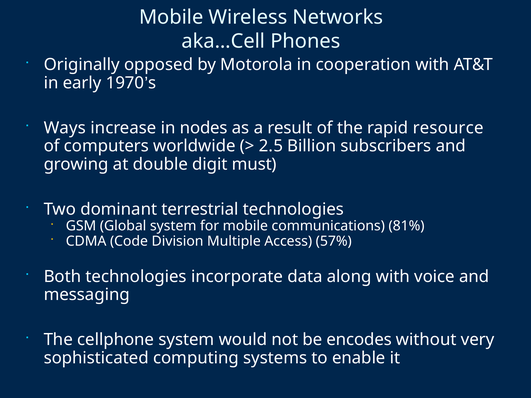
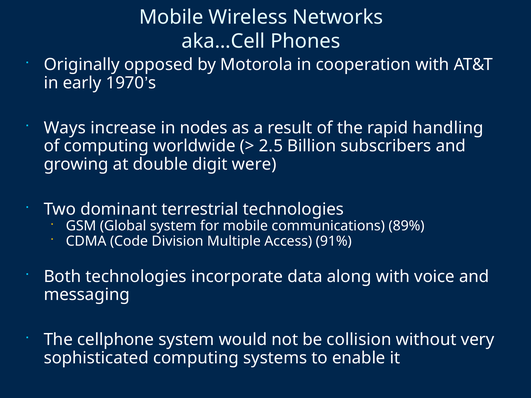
resource: resource -> handling (448, 128)
of computers: computers -> computing (106, 146)
must: must -> were (254, 164)
81%: 81% -> 89% (407, 226)
57%: 57% -> 91% (334, 241)
encodes: encodes -> collision (359, 340)
